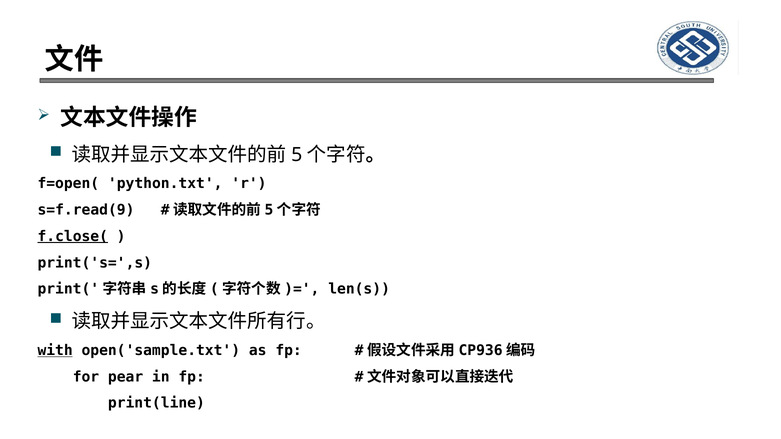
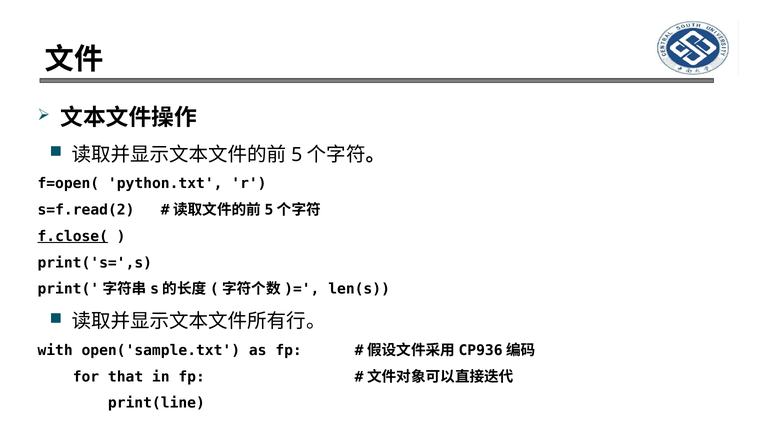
s=f.read(9: s=f.read(9 -> s=f.read(2 (86, 210)
with underline: present -> none (55, 351)
pear: pear -> that (126, 377)
